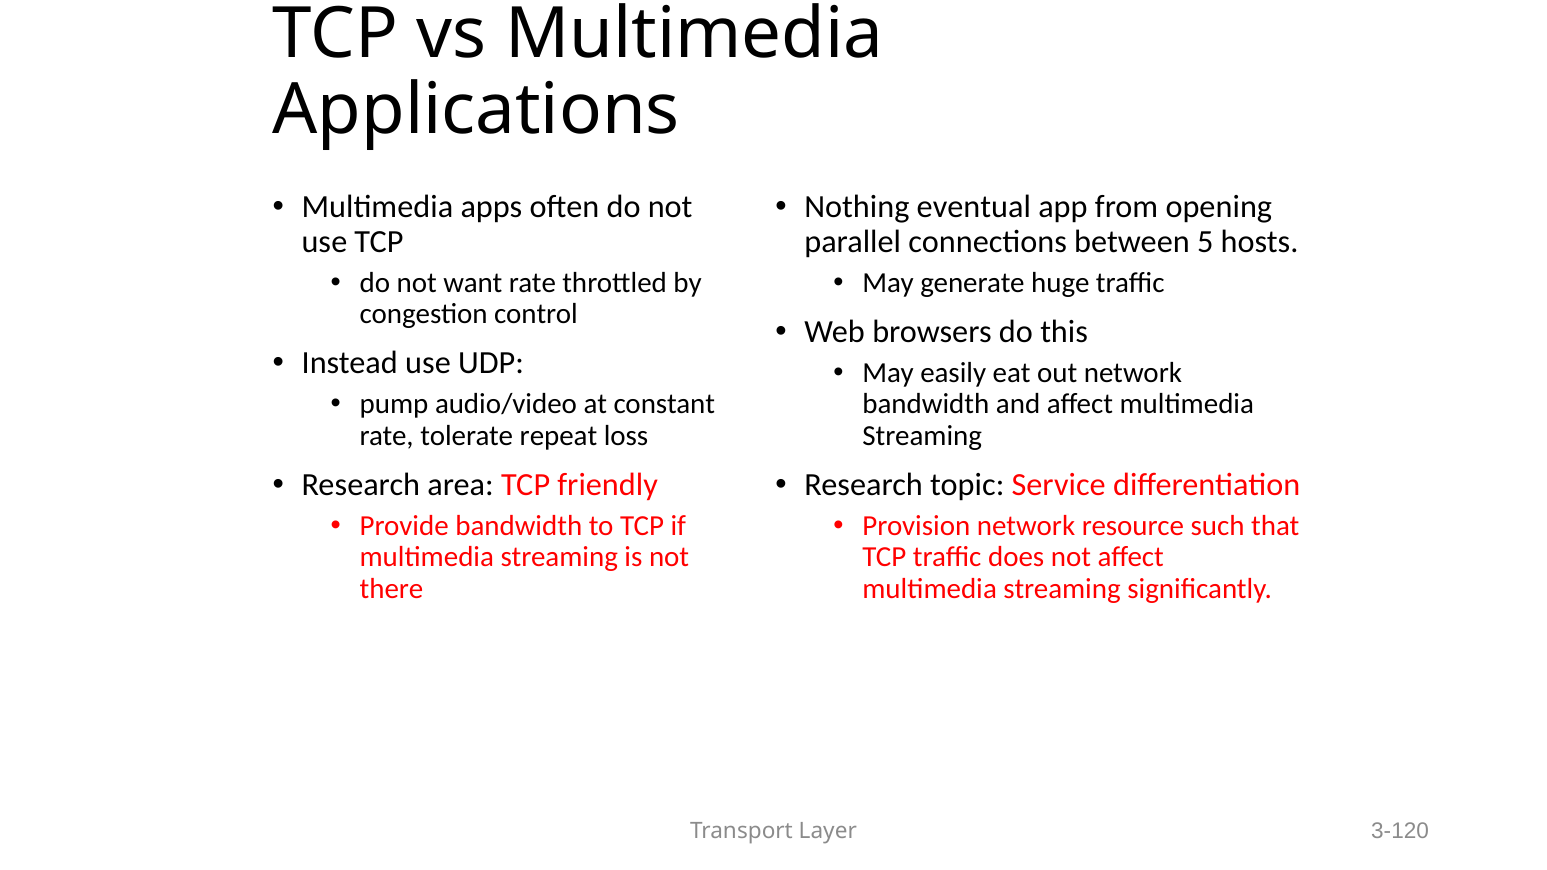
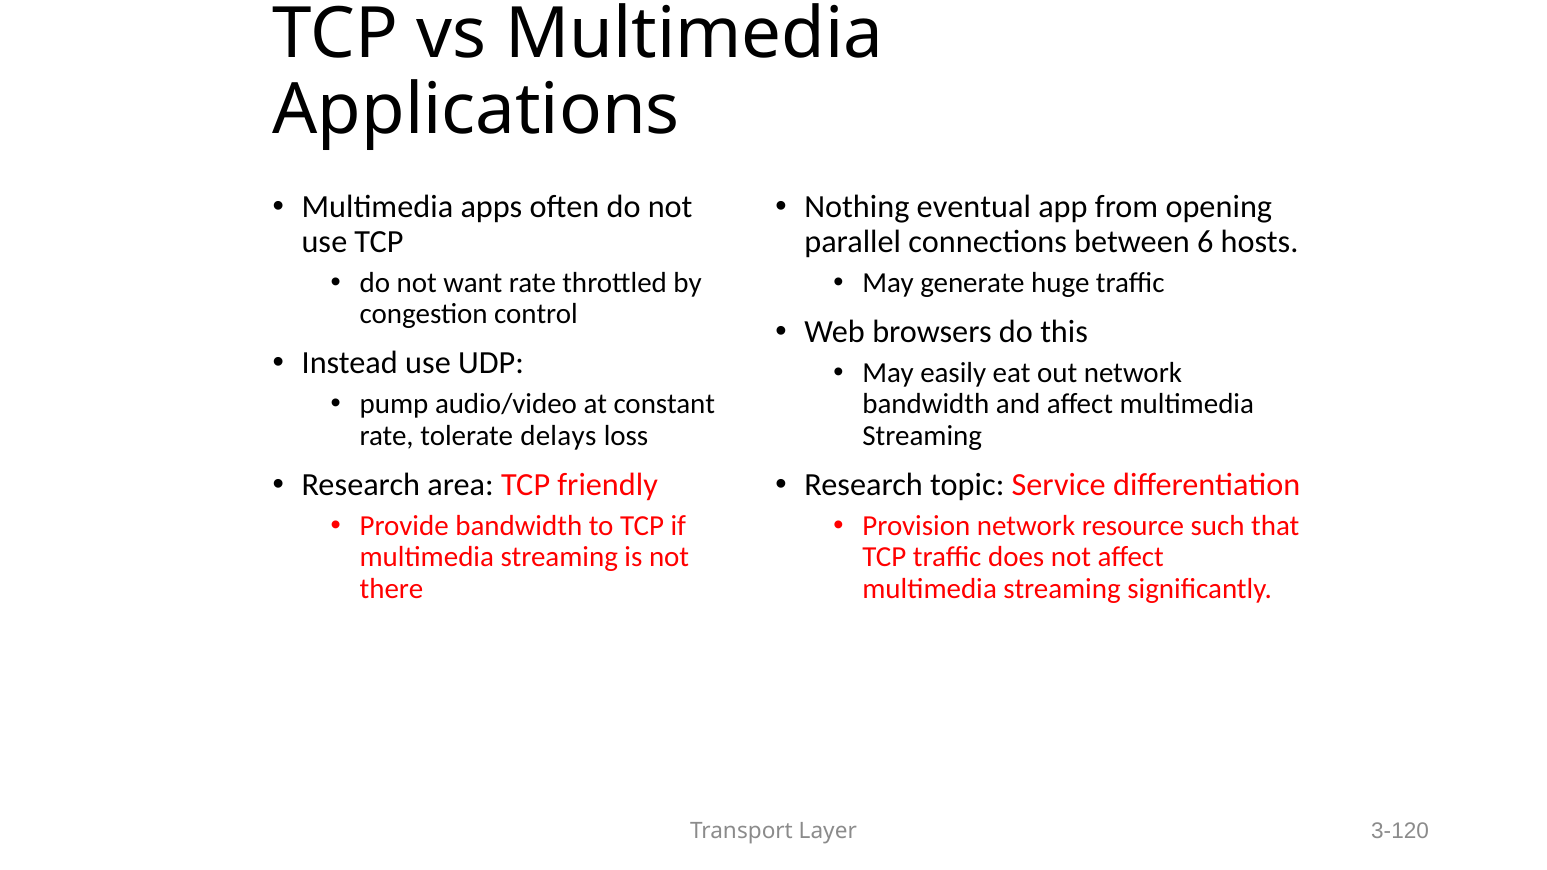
5: 5 -> 6 (1205, 242)
repeat: repeat -> delays (558, 436)
